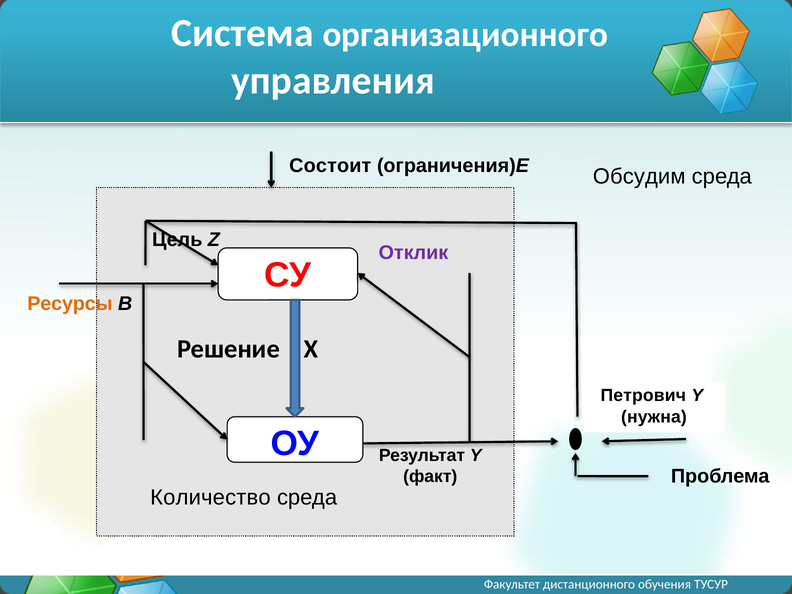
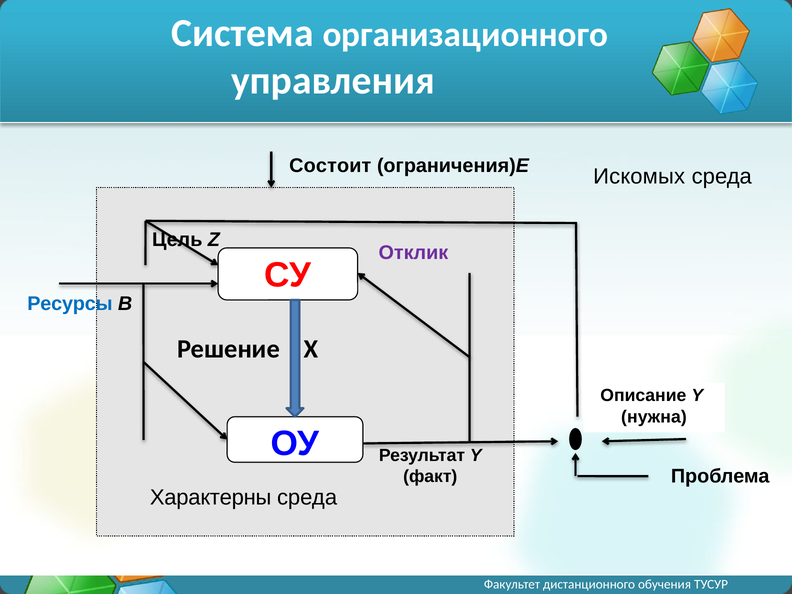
Обсудим: Обсудим -> Искомых (639, 176)
Ресурсы colour: orange -> blue (70, 304)
Петрович: Петрович -> Описание (643, 396)
Количество: Количество -> Характерны (211, 498)
